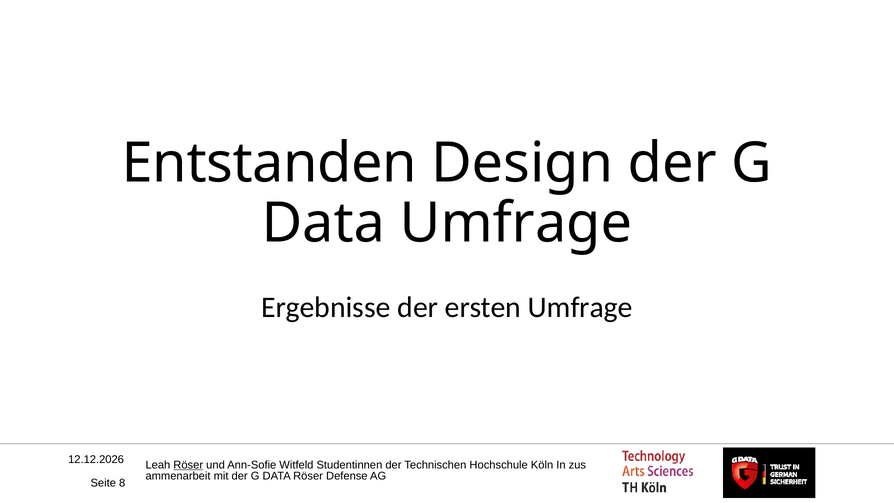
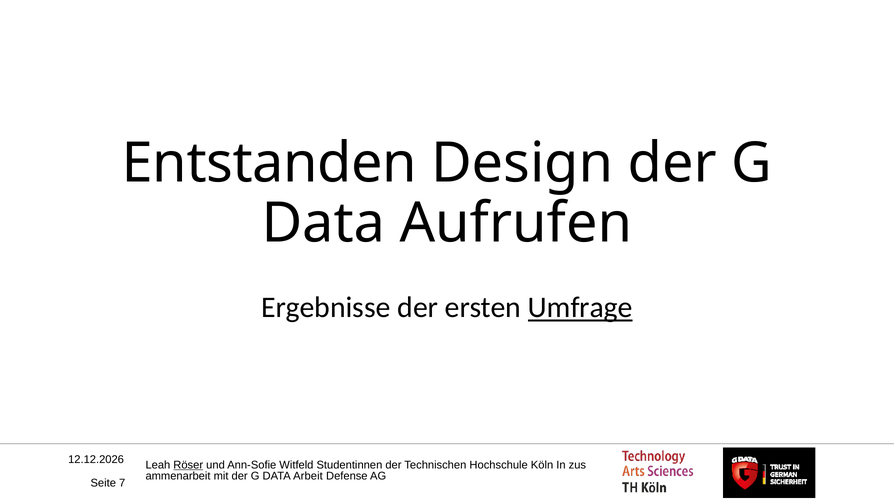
Data Umfrage: Umfrage -> Aufrufen (516, 223)
Umfrage underline: none -> present (580, 307)
DATA Röser: Röser -> Arbeit (308, 476)
8: 8 -> 7 (122, 483)
